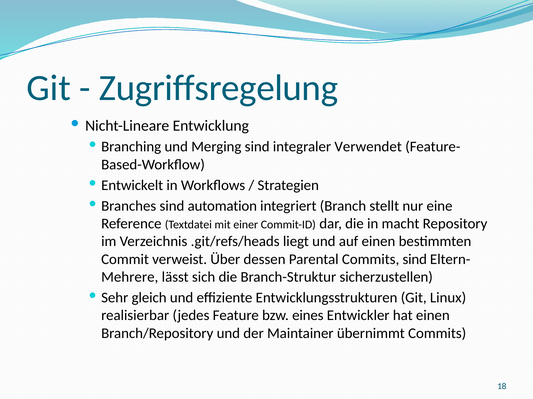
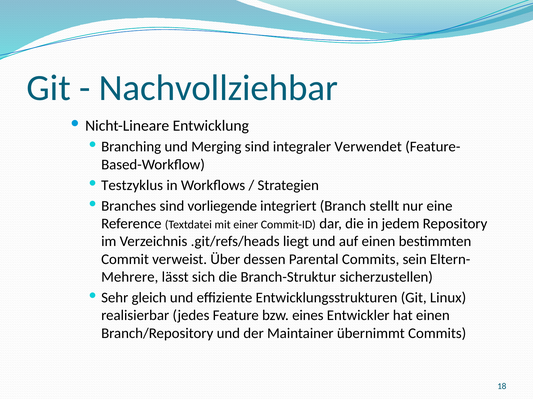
Zugriffsregelung: Zugriffsregelung -> Nachvollziehbar (218, 88)
Entwickelt: Entwickelt -> Testzyklus (132, 186)
automation: automation -> vorliegende (222, 206)
macht: macht -> jedem (401, 224)
Commits sind: sind -> sein (415, 260)
